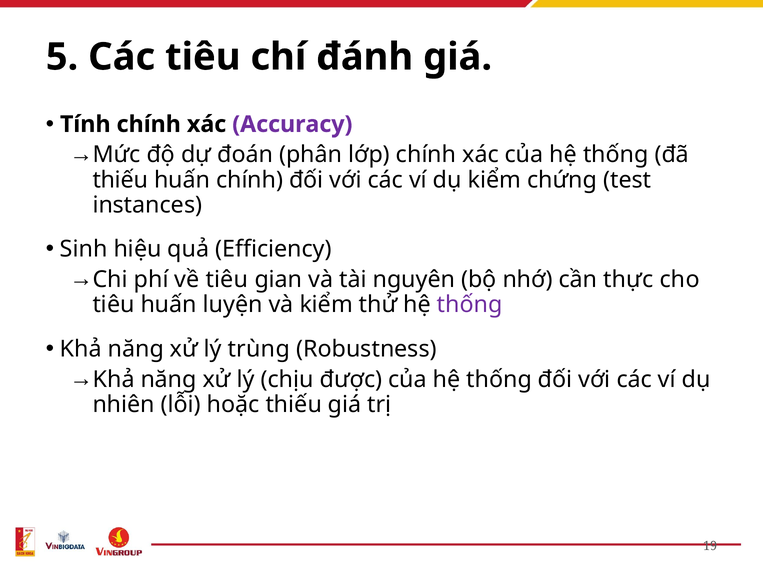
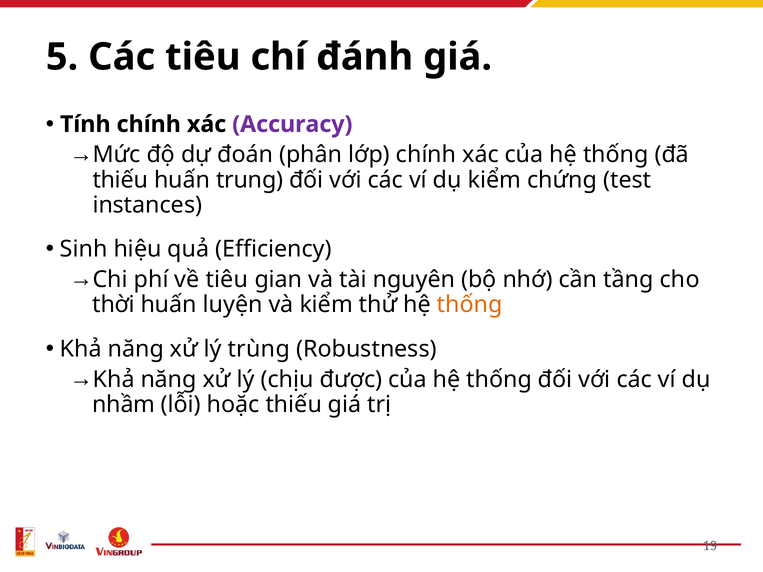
huấn chính: chính -> trung (250, 180)
thực: thực -> tầng (628, 280)
tiêu: tiêu -> thời (114, 305)
thống colour: purple -> orange (470, 305)
nhiên: nhiên -> nhầm (124, 405)
